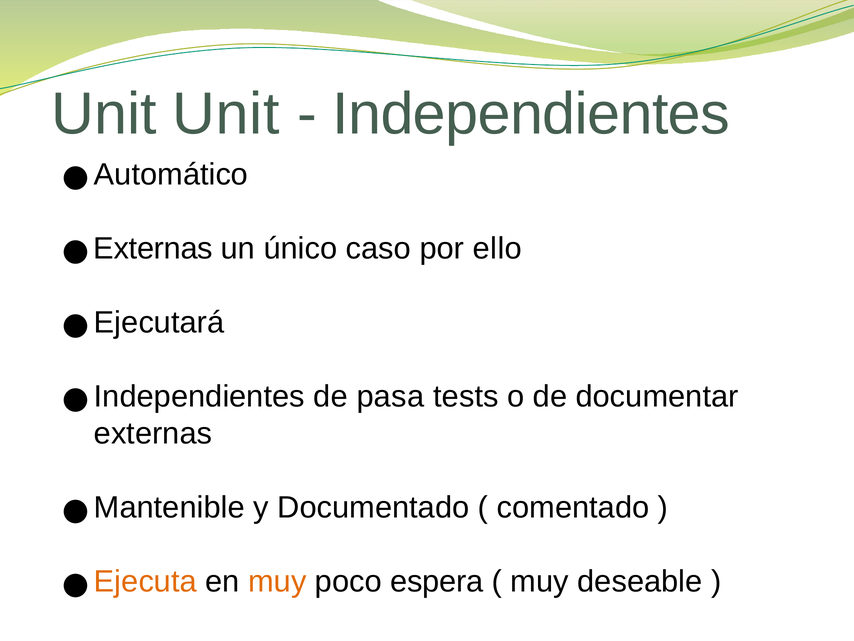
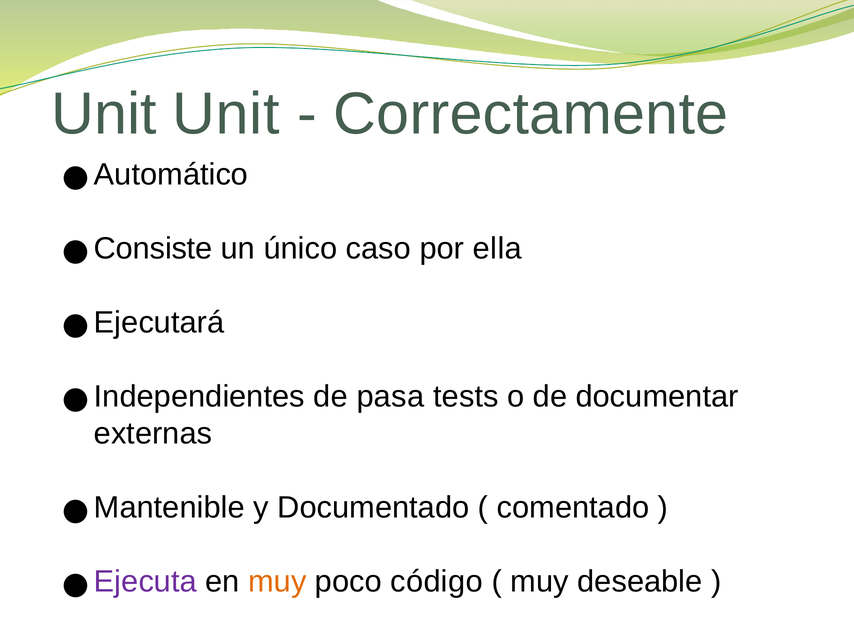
Independientes: Independientes -> Correctamente (531, 114)
Externas: Externas -> Consiste (153, 248)
ello: ello -> ella (497, 248)
Ejecuta colour: orange -> purple (145, 581)
espera: espera -> código (437, 581)
